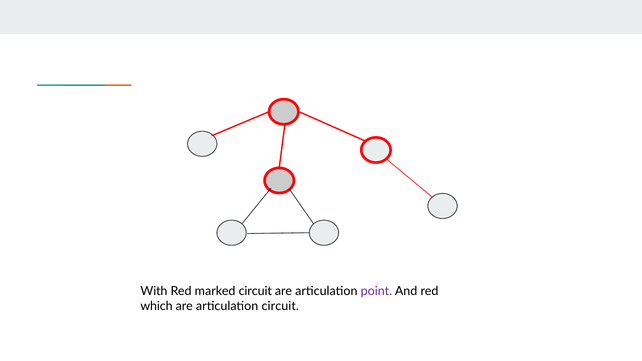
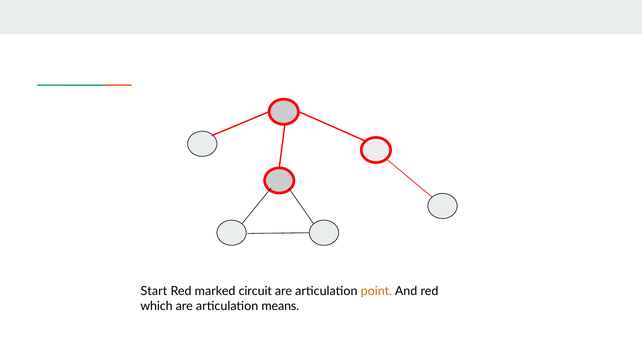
With: With -> Start (154, 291)
point colour: purple -> orange (376, 291)
articulation circuit: circuit -> means (280, 306)
